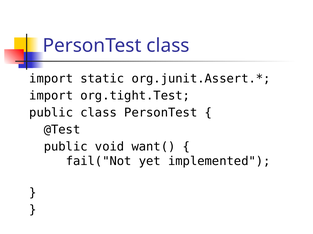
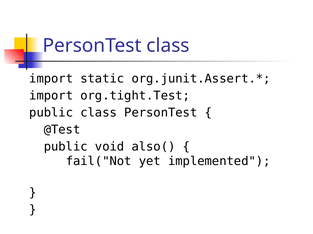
want(: want( -> also( (153, 147)
